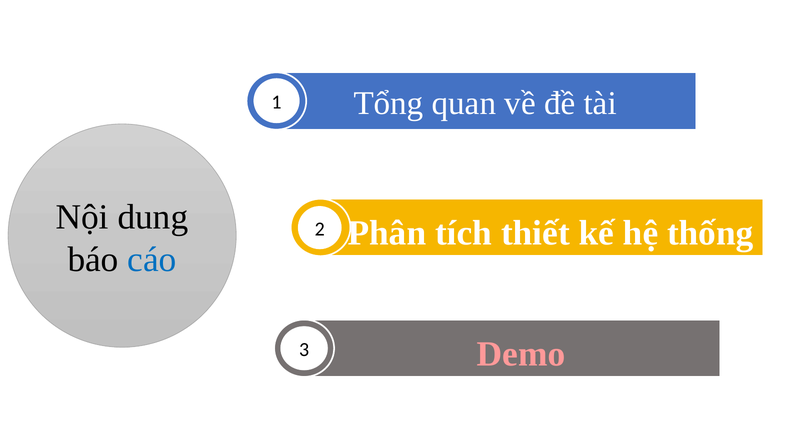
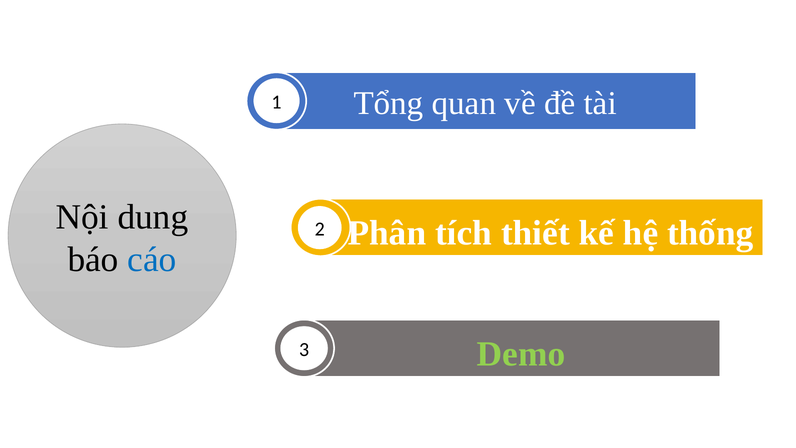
Demo colour: pink -> light green (521, 354)
